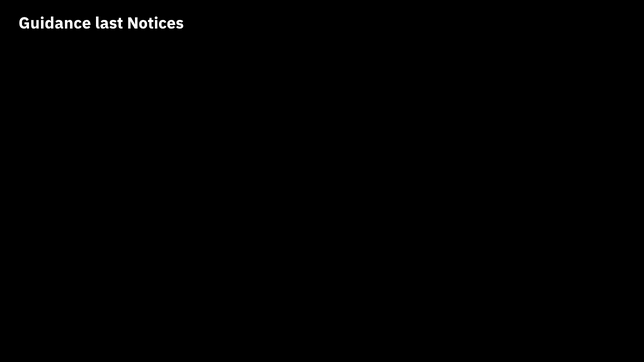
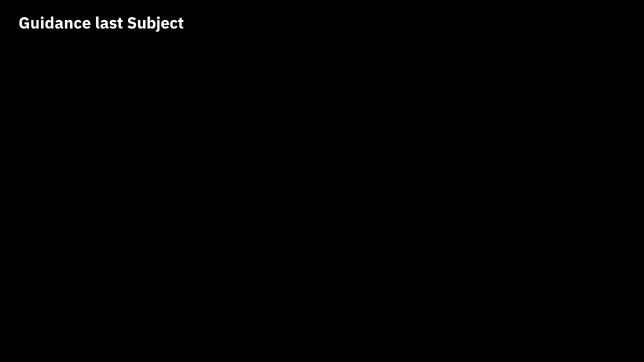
Notices: Notices -> Subject (155, 23)
